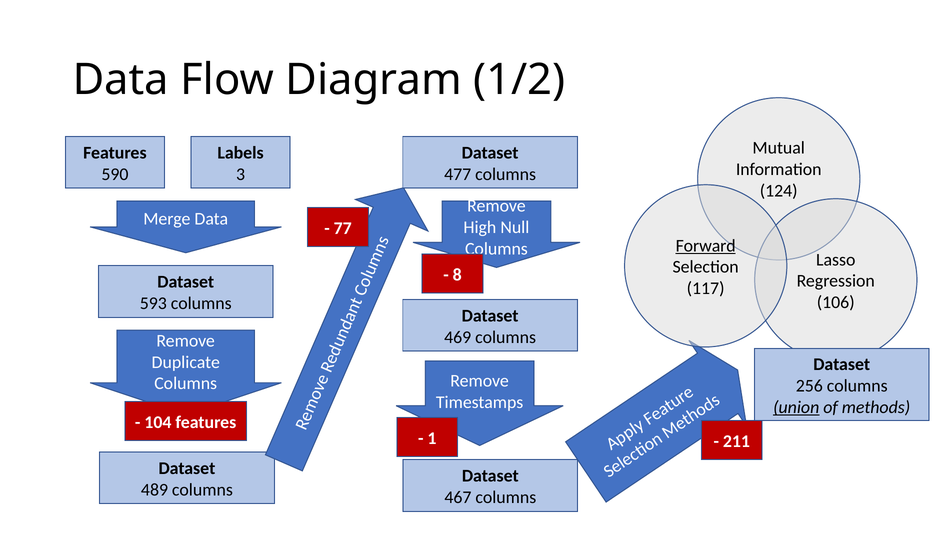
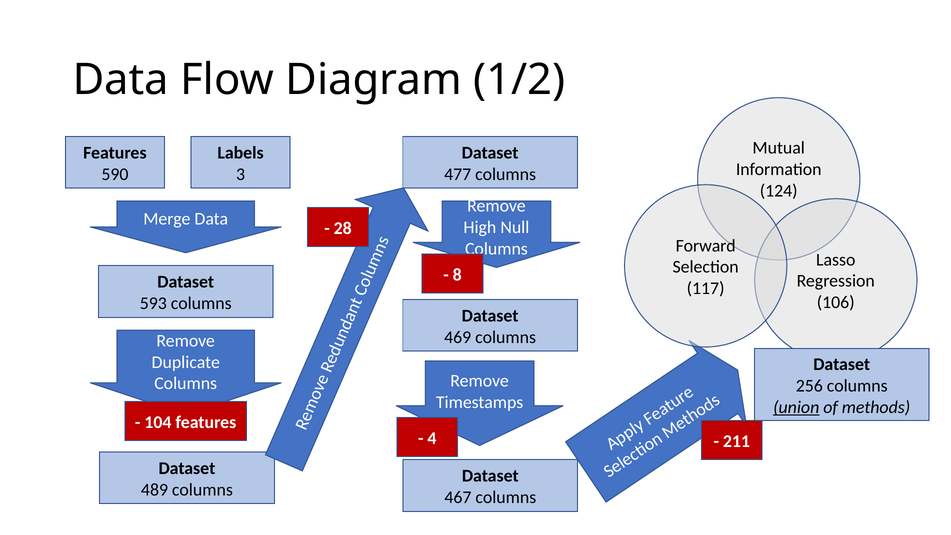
77: 77 -> 28 (343, 228)
Forward underline: present -> none (706, 246)
1: 1 -> 4 (432, 438)
